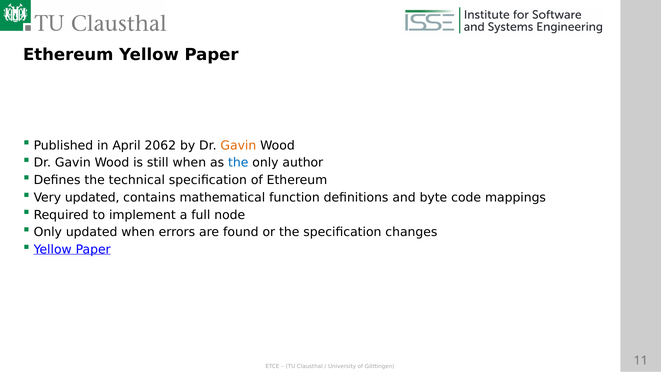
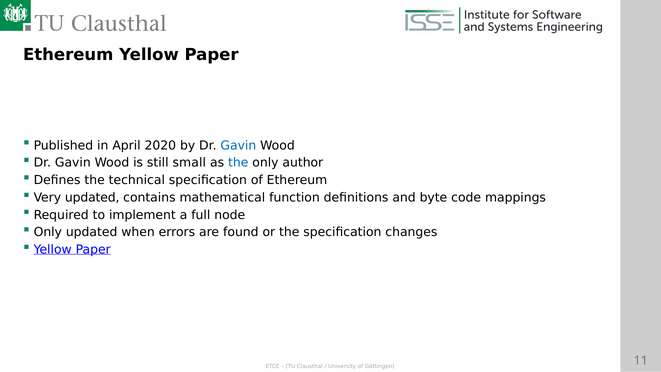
2062: 2062 -> 2020 (160, 145)
Gavin colour: orange -> blue (238, 145)
still when: when -> small (189, 163)
